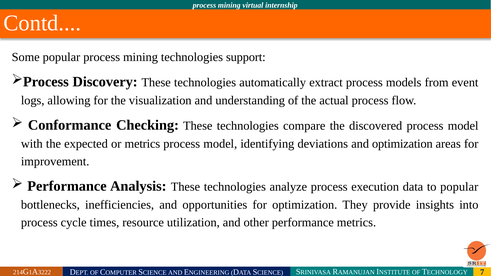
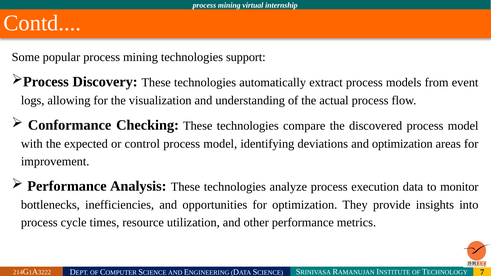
or metrics: metrics -> control (142, 144)
to popular: popular -> monitor (459, 187)
